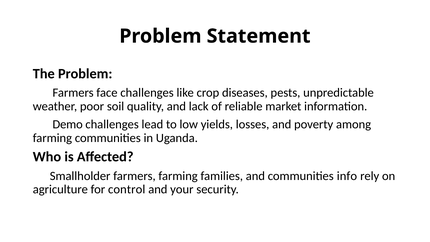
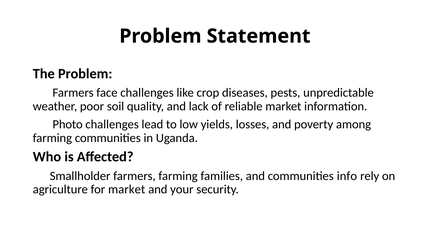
Demo: Demo -> Photo (68, 124)
for control: control -> market (127, 189)
